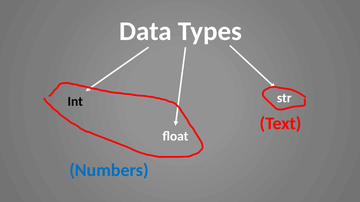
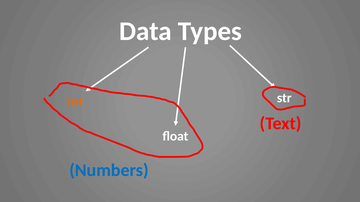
Int colour: black -> orange (75, 102)
